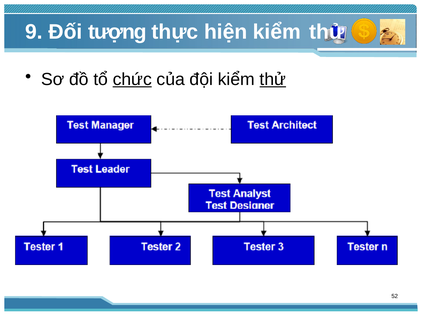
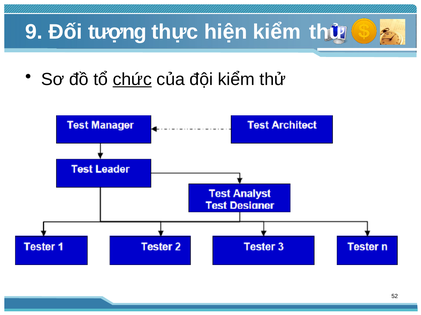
thử underline: present -> none (273, 80)
